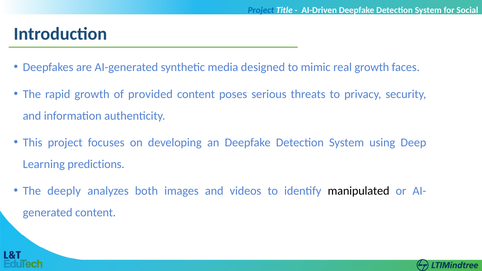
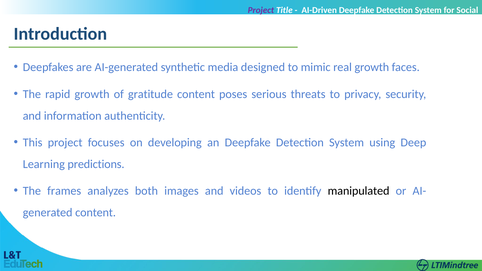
Project colour: blue -> purple (261, 10)
provided: provided -> gratitude (150, 94)
deeply: deeply -> frames (64, 191)
